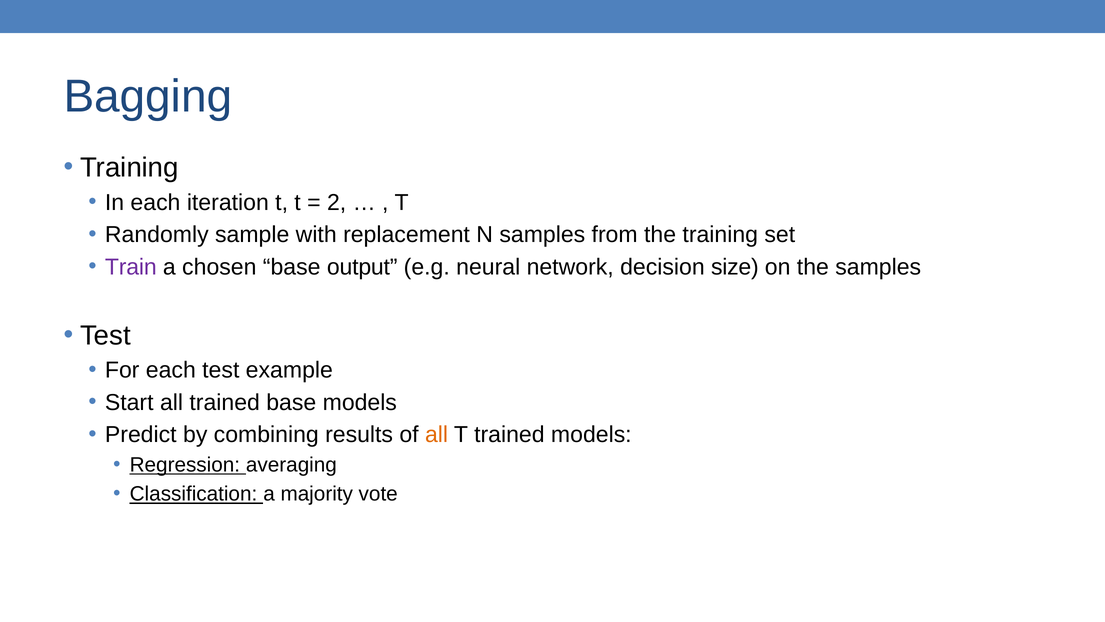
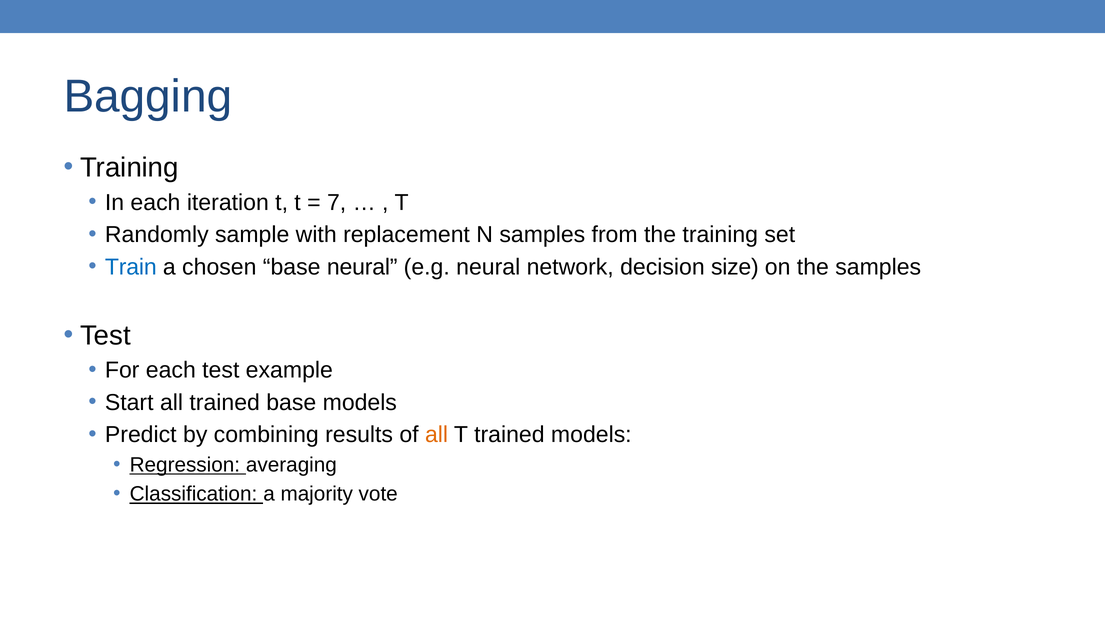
2: 2 -> 7 (337, 202)
Train colour: purple -> blue (131, 267)
base output: output -> neural (362, 267)
